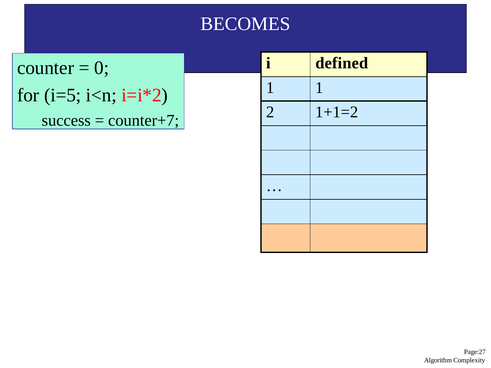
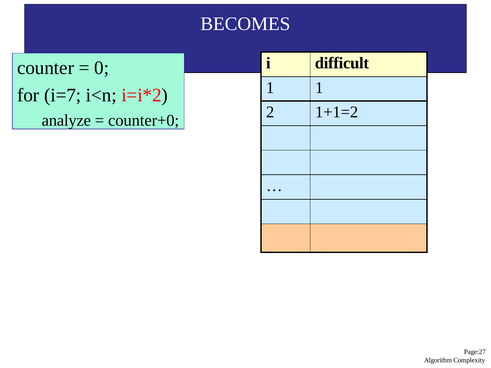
defined: defined -> difficult (342, 63)
i=5: i=5 -> i=7 (63, 95)
success: success -> analyze (66, 120)
counter+7: counter+7 -> counter+0 (144, 120)
